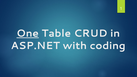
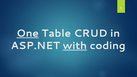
with underline: none -> present (75, 46)
